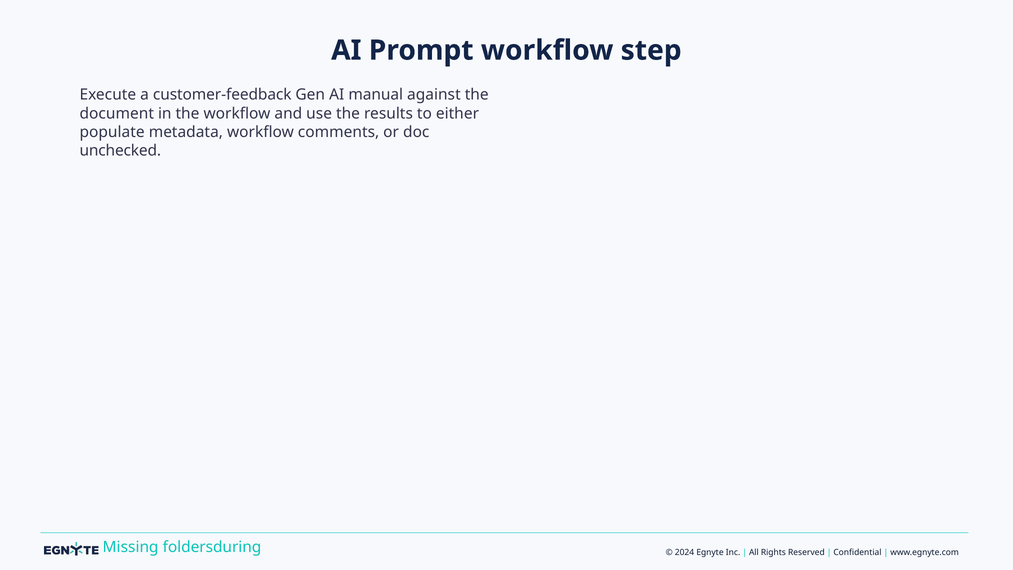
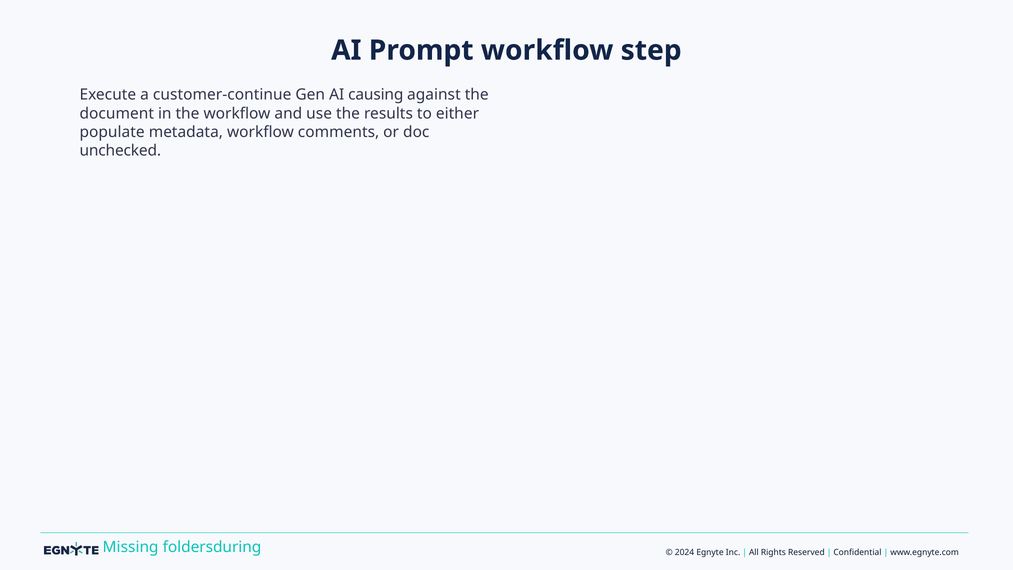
customer-feedback: customer-feedback -> customer-continue (222, 95)
manual: manual -> causing (376, 95)
